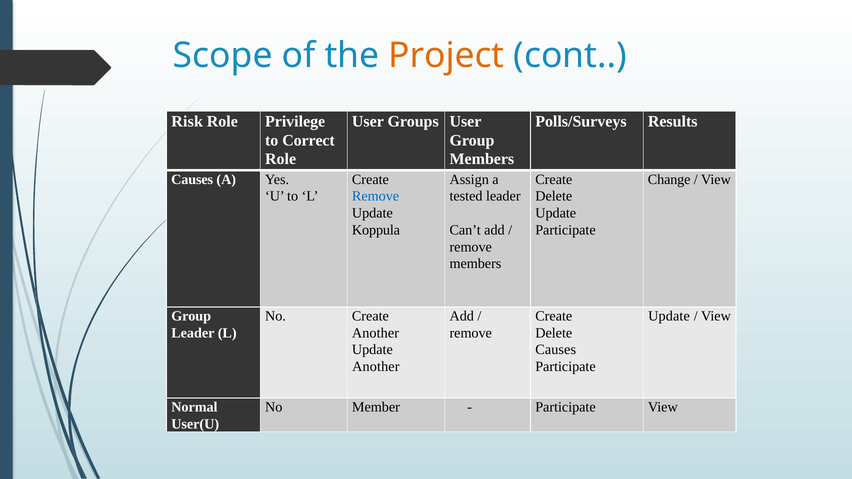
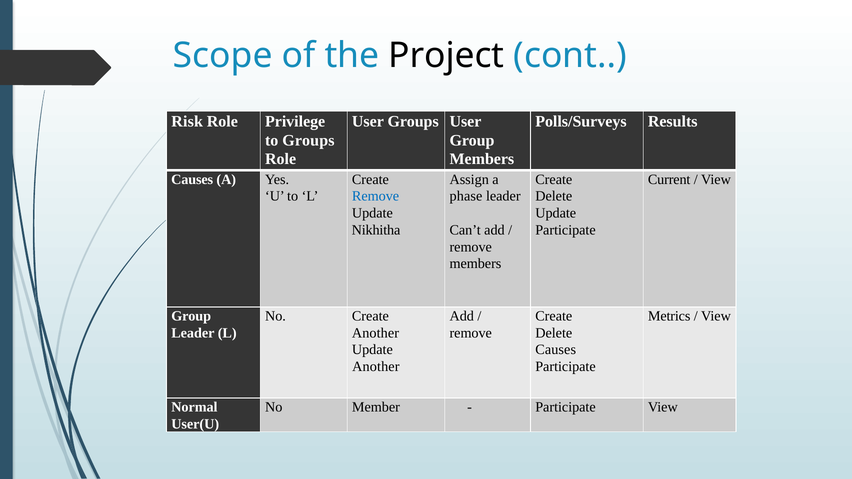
Project colour: orange -> black (446, 55)
to Correct: Correct -> Groups (308, 140)
Change: Change -> Current (669, 180)
tested: tested -> phase (466, 196)
Koppula: Koppula -> Nikhitha (376, 230)
Update: Update -> Metrics (669, 316)
